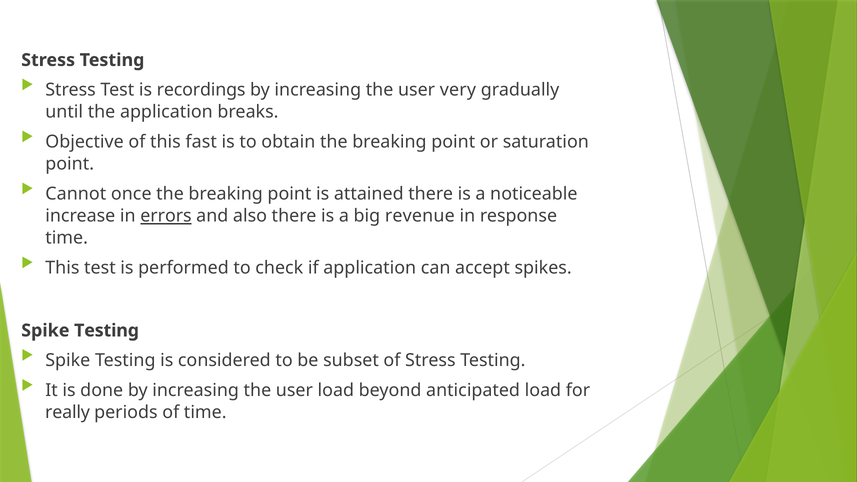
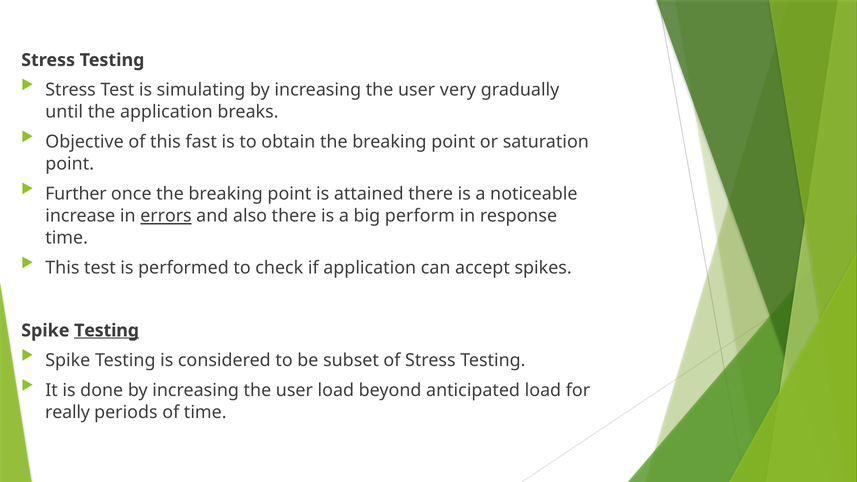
recordings: recordings -> simulating (201, 90)
Cannot: Cannot -> Further (76, 194)
revenue: revenue -> perform (420, 216)
Testing underline: none -> present (107, 331)
